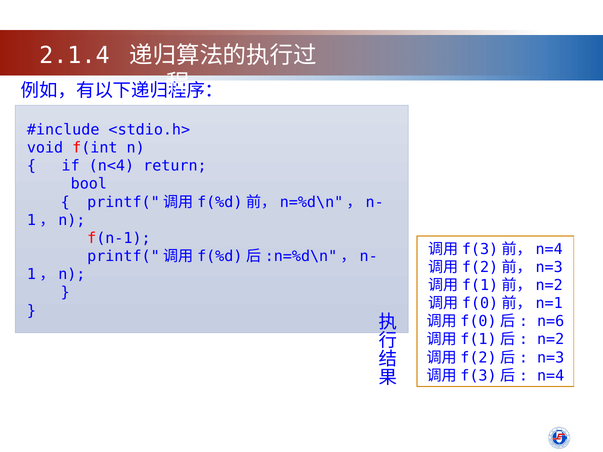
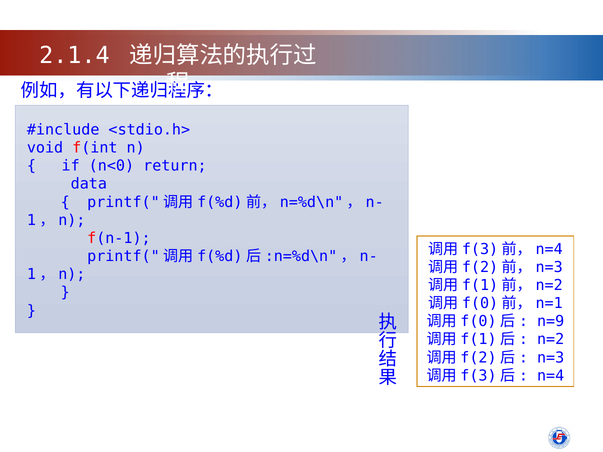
n<4: n<4 -> n<0 (111, 166)
bool: bool -> data (89, 184)
n=6: n=6 -> n=9 (551, 322)
